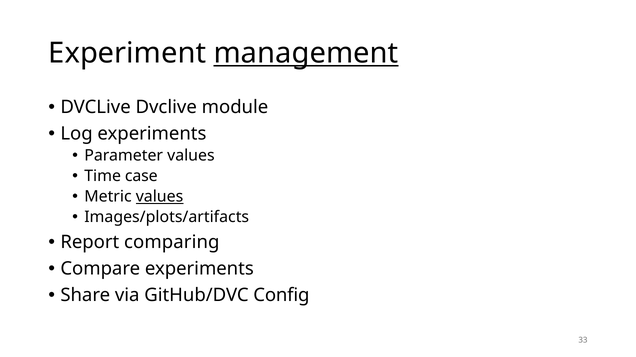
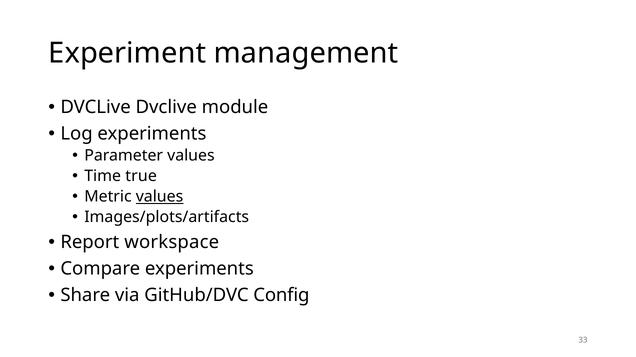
management underline: present -> none (306, 53)
case: case -> true (141, 177)
comparing: comparing -> workspace (172, 243)
